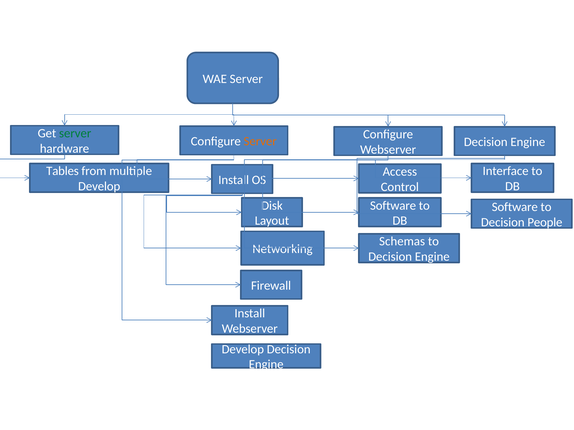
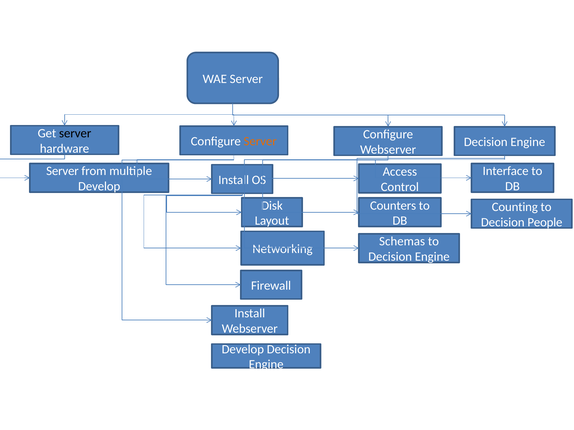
server colour: green -> black (75, 133)
Tables: Tables -> Server (62, 171)
Software: Software -> Counters (393, 206)
Software: Software -> Counting (515, 207)
